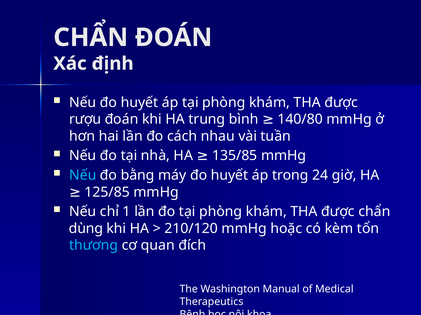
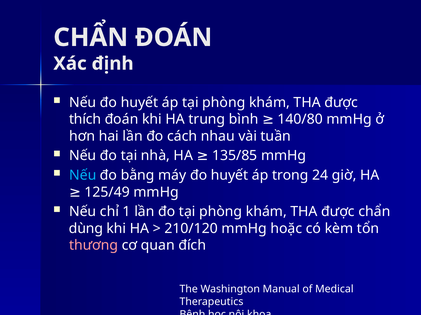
rượu: rượu -> thích (85, 120)
125/85: 125/85 -> 125/49 (107, 193)
thương colour: light blue -> pink (94, 246)
